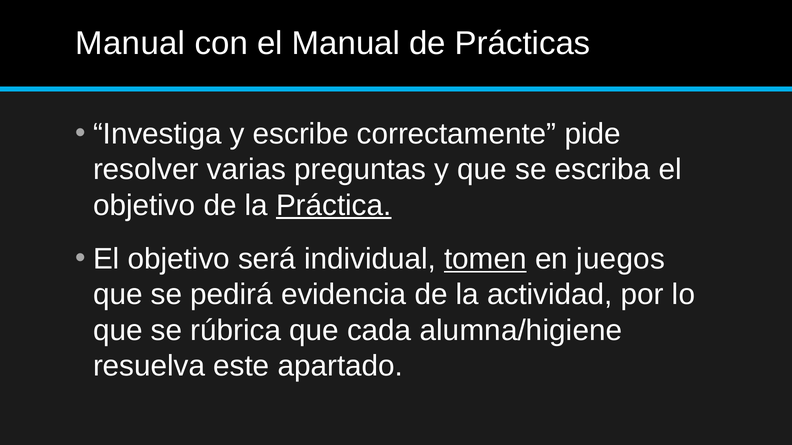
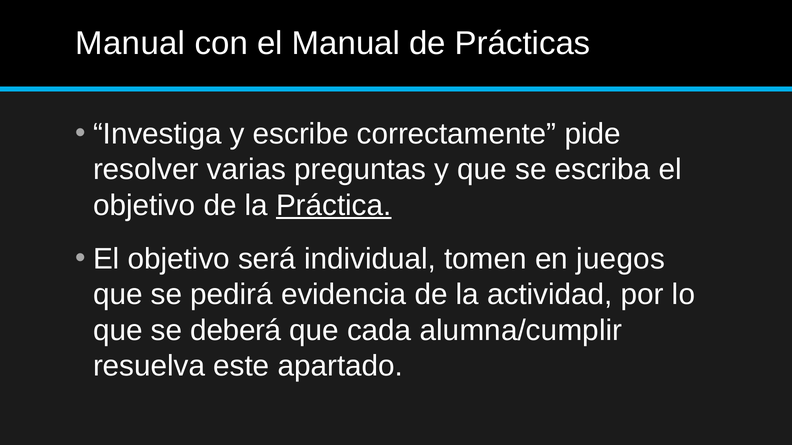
tomen underline: present -> none (485, 259)
rúbrica: rúbrica -> deberá (236, 331)
alumna/higiene: alumna/higiene -> alumna/cumplir (521, 331)
